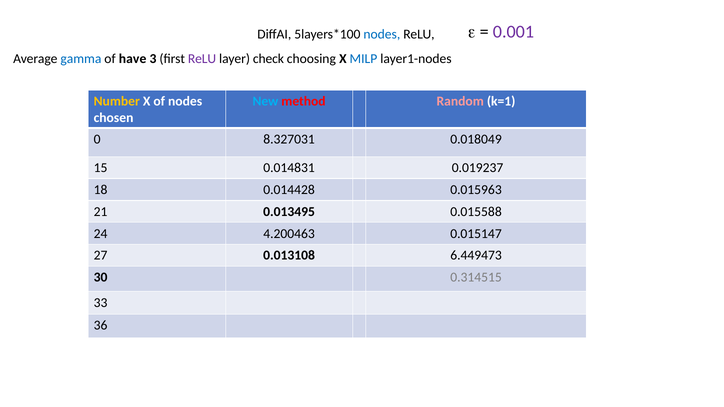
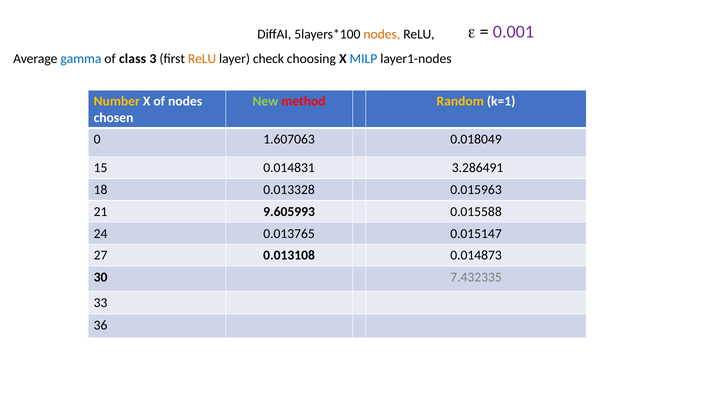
nodes colour: blue -> orange (382, 34)
have: have -> class (133, 59)
ReLU colour: purple -> orange (202, 59)
New colour: light blue -> light green (265, 101)
Random colour: pink -> yellow (460, 101)
8.327031: 8.327031 -> 1.607063 (289, 139)
0.019237: 0.019237 -> 3.286491 (478, 168)
0.014428: 0.014428 -> 0.013328 (289, 190)
0.013495: 0.013495 -> 9.605993 (289, 212)
4.200463: 4.200463 -> 0.013765 (289, 234)
6.449473: 6.449473 -> 0.014873 (476, 256)
0.314515: 0.314515 -> 7.432335 (476, 278)
